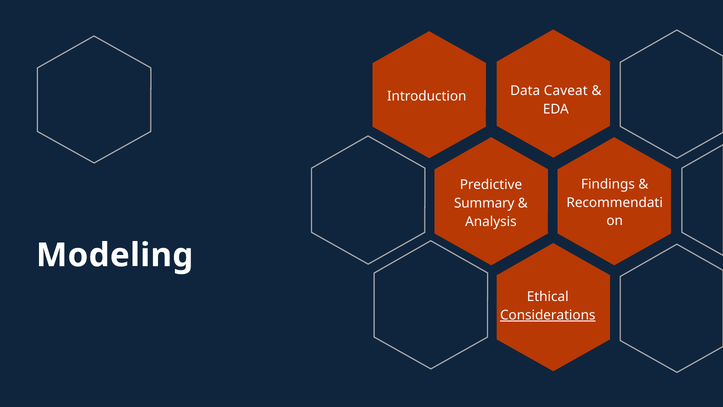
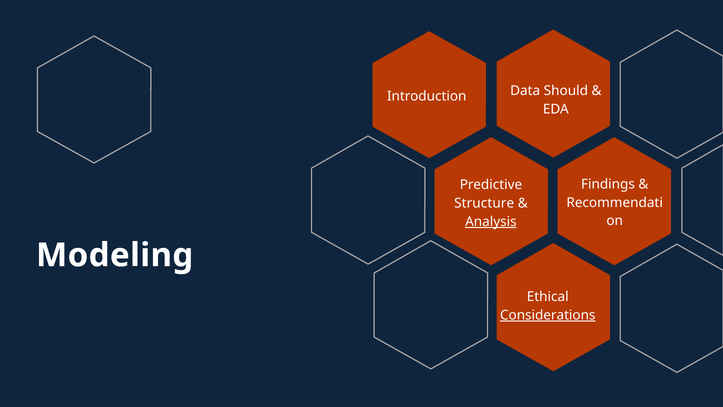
Caveat: Caveat -> Should (566, 91)
Summary: Summary -> Structure (484, 203)
Analysis underline: none -> present (491, 221)
